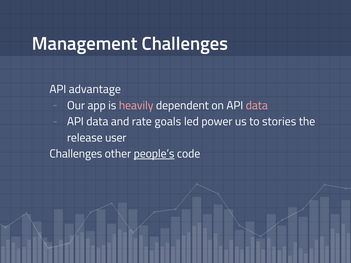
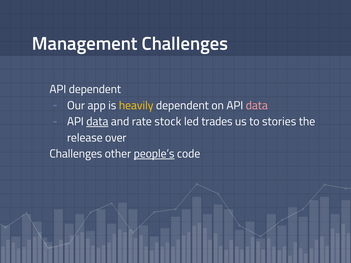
API advantage: advantage -> dependent (95, 89)
heavily colour: pink -> yellow (136, 106)
data underline: none -> present (97, 122)
goals: goals -> stock (168, 122)
power: power -> trades (217, 122)
user: user -> over (116, 138)
